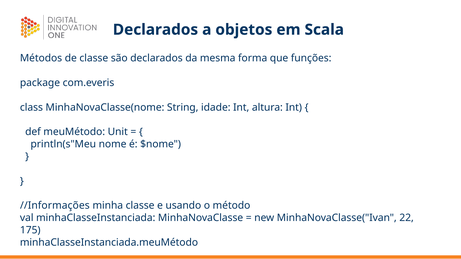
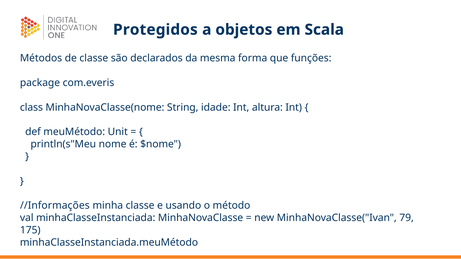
Declarados: Declarados -> Protegidos (155, 30)
22: 22 -> 79 (407, 218)
